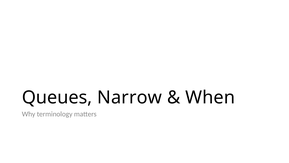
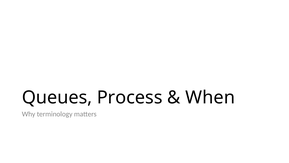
Narrow: Narrow -> Process (130, 97)
